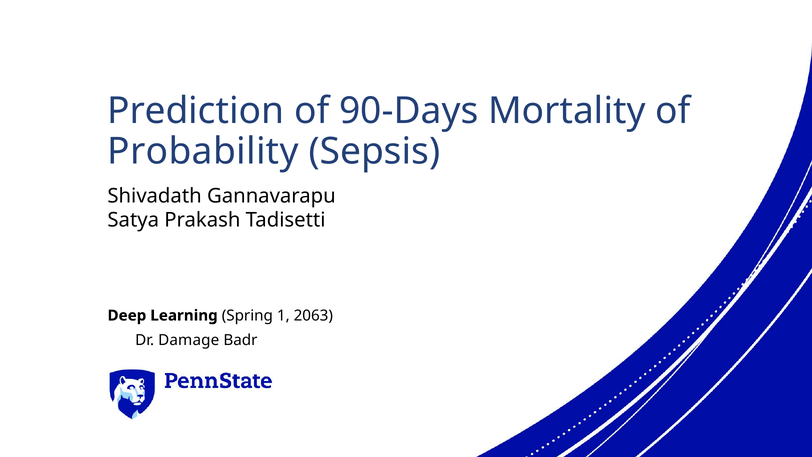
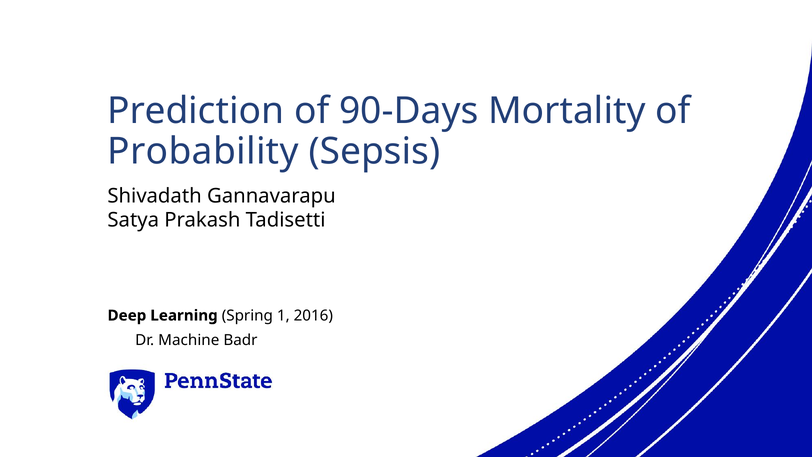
2063: 2063 -> 2016 (313, 315)
Damage: Damage -> Machine (189, 340)
